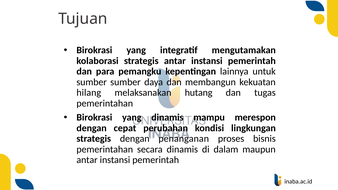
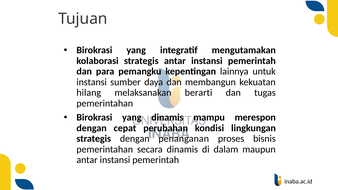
sumber: sumber -> instansi (92, 82)
hutang: hutang -> berarti (199, 93)
